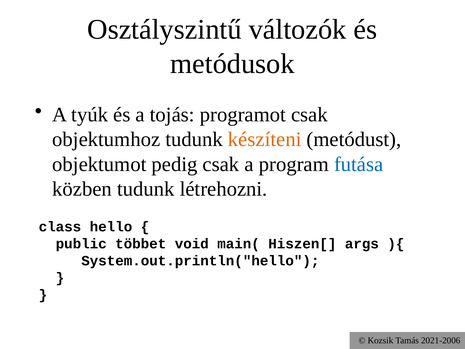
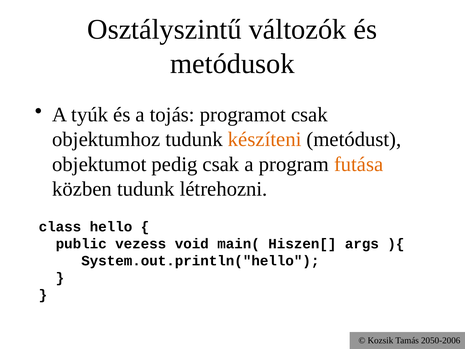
futása colour: blue -> orange (359, 164)
többet: többet -> vezess (141, 244)
2021-2006: 2021-2006 -> 2050-2006 (441, 340)
